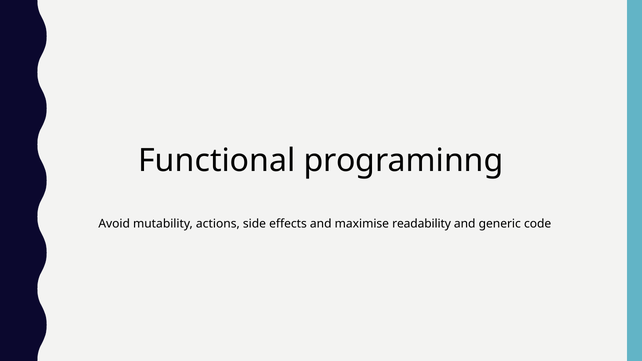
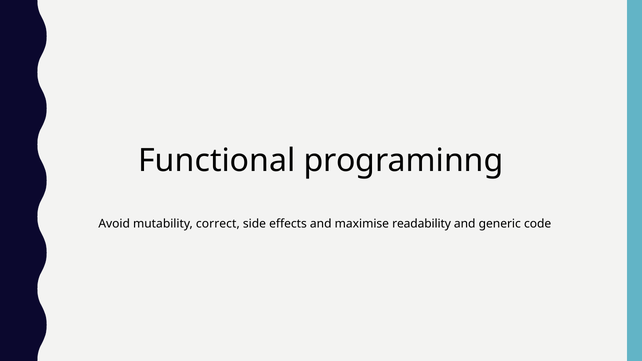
actions: actions -> correct (218, 224)
